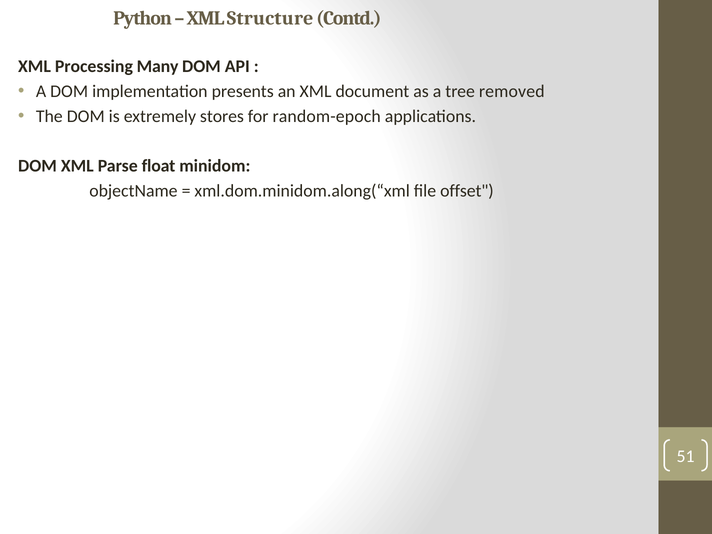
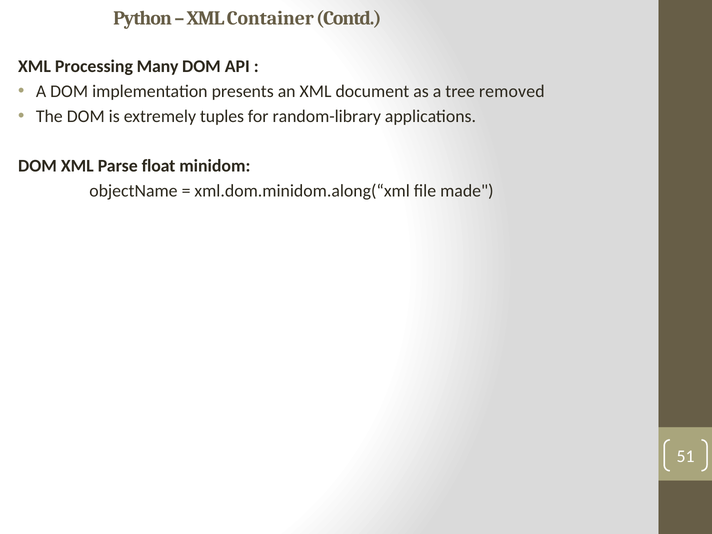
Structure: Structure -> Container (270, 18)
stores: stores -> tuples (222, 116)
random-epoch: random-epoch -> random-library (327, 116)
offset: offset -> made (467, 191)
